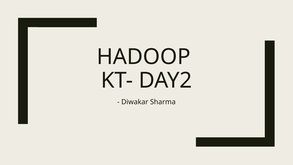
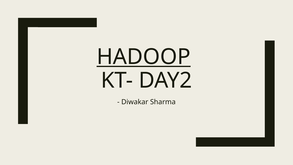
HADOOP underline: none -> present (144, 57)
